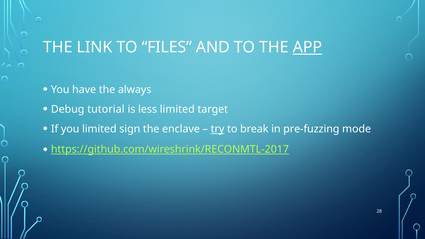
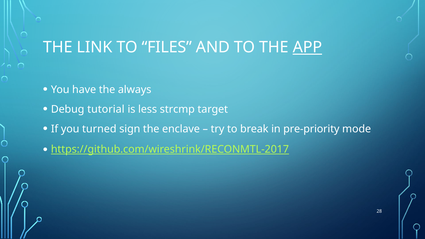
less limited: limited -> strcmp (177, 109)
you limited: limited -> turned (99, 129)
try underline: present -> none (218, 129)
pre-fuzzing: pre-fuzzing -> pre-priority (311, 129)
